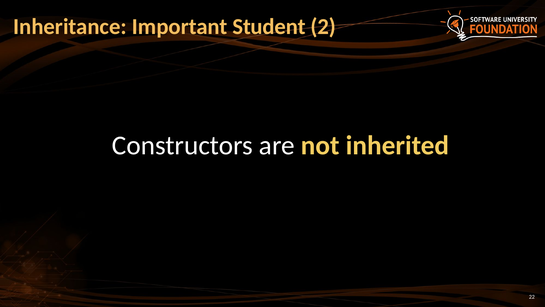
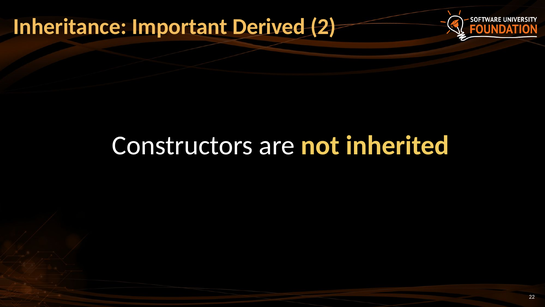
Student: Student -> Derived (269, 26)
